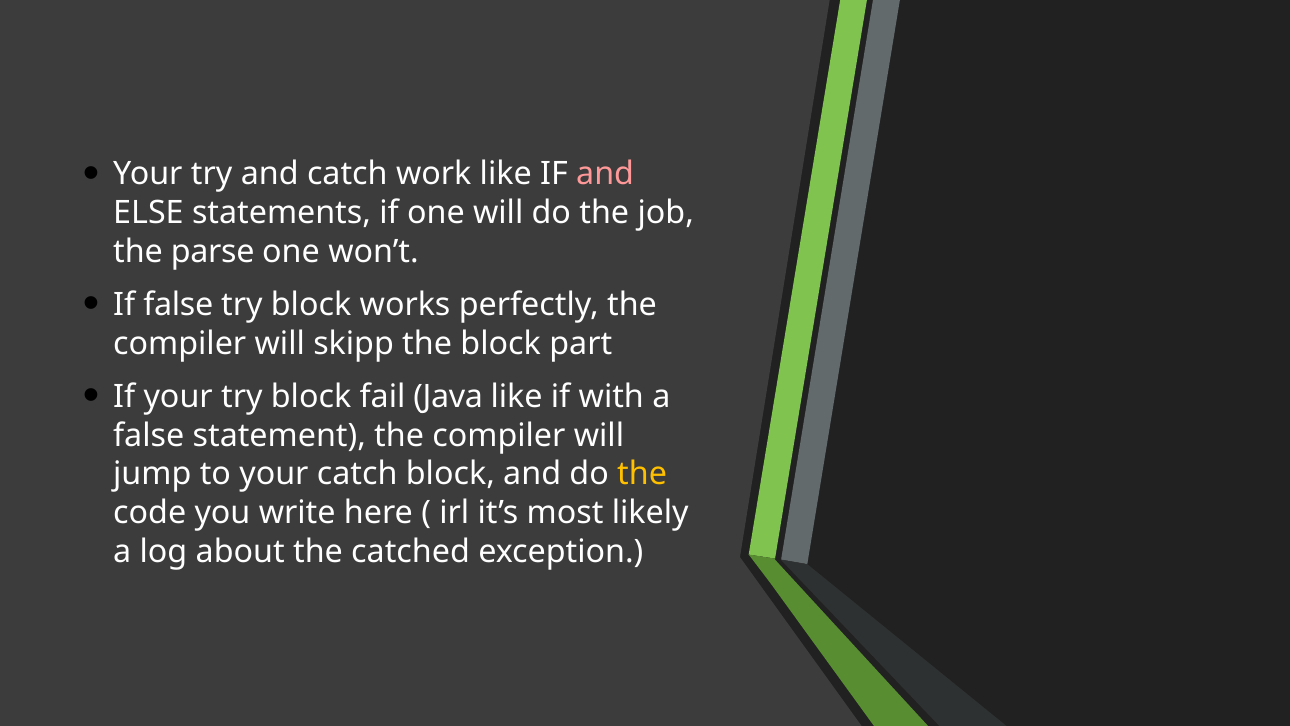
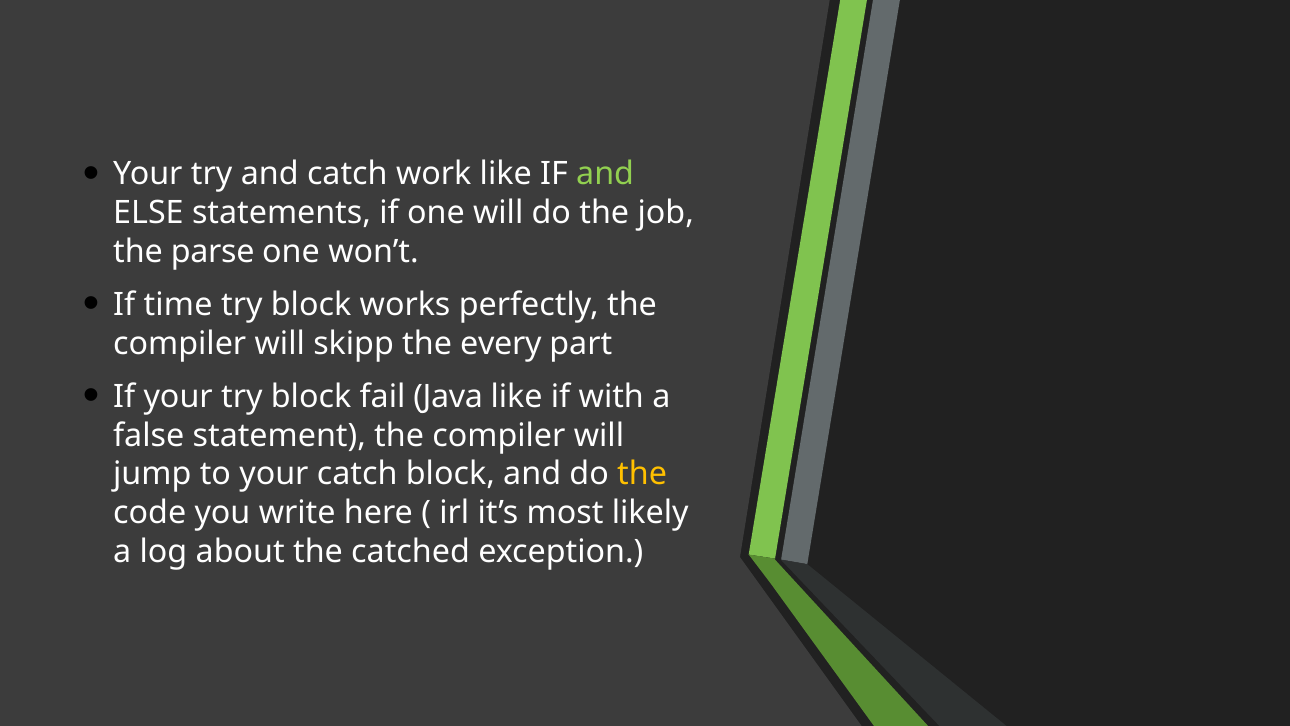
and colour: pink -> light green (605, 174)
If false: false -> time (178, 305)
the block: block -> every (501, 343)
